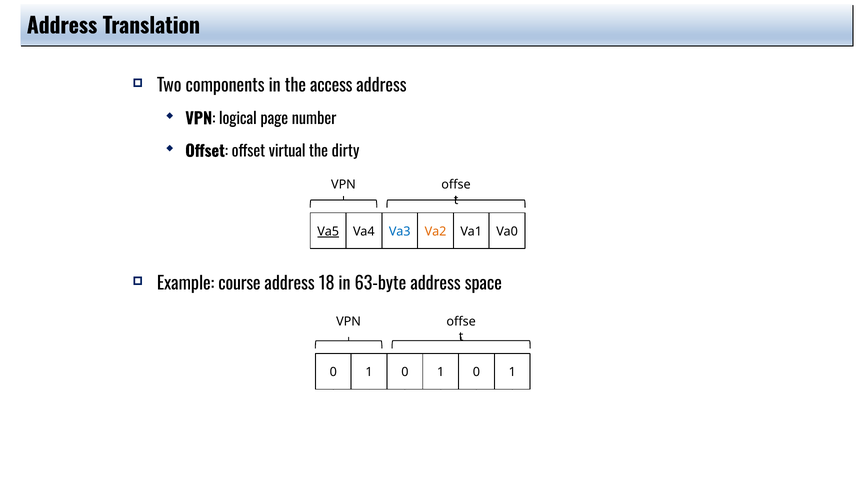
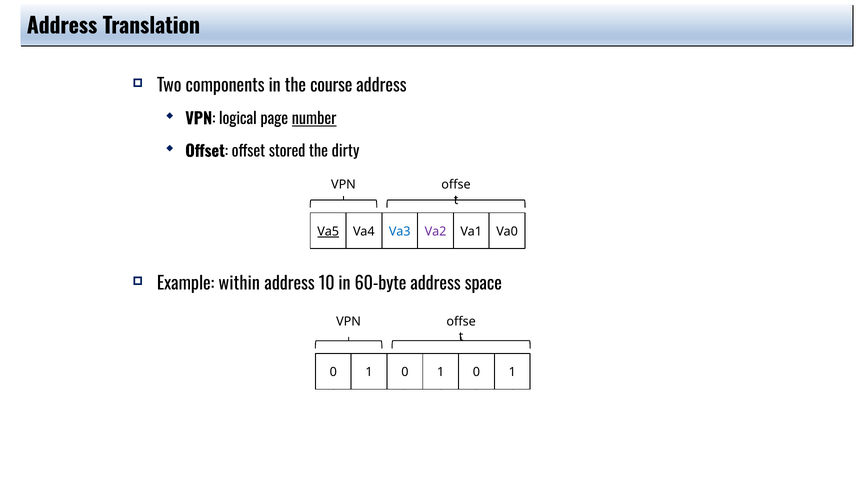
access: access -> course (331, 86)
number underline: none -> present (314, 119)
virtual: virtual -> stored (287, 151)
Va2 colour: orange -> purple (436, 232)
course: course -> within (239, 284)
18: 18 -> 10 (327, 284)
63-byte: 63-byte -> 60-byte (381, 284)
